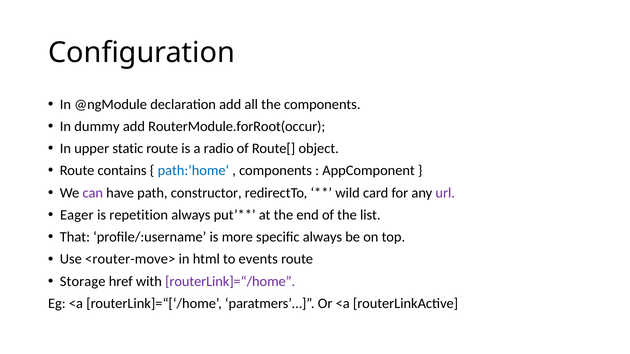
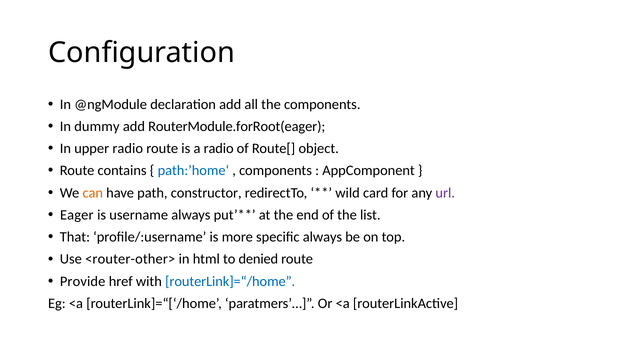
RouterModule.forRoot(occur: RouterModule.forRoot(occur -> RouterModule.forRoot(eager (237, 127)
upper static: static -> radio (128, 149)
can colour: purple -> orange (93, 193)
repetition: repetition -> username (139, 215)
<router-move>: <router-move> -> <router-other> (130, 259)
events: events -> denied (258, 259)
Storage: Storage -> Provide (83, 282)
routerLink]=“/home colour: purple -> blue (230, 282)
